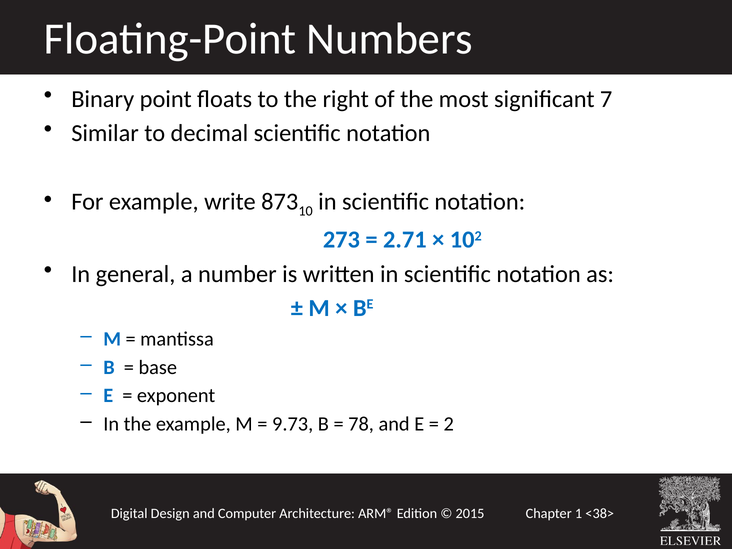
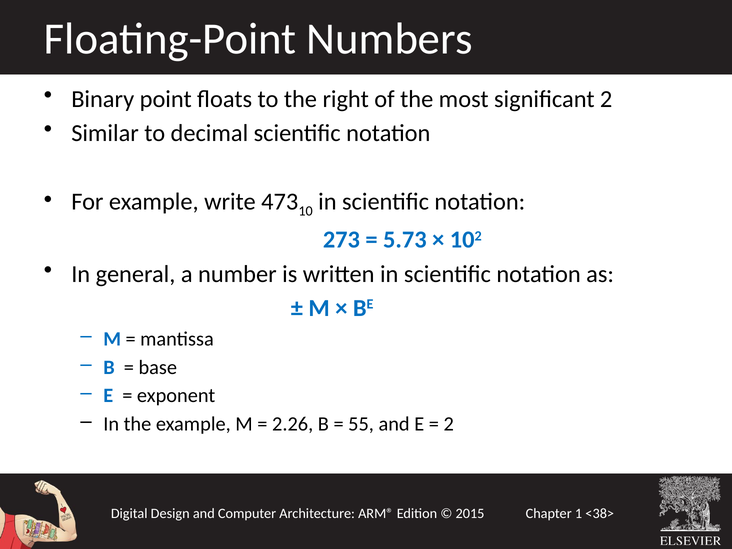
significant 7: 7 -> 2 (606, 99)
873: 873 -> 473 (280, 202)
2.71: 2.71 -> 5.73 (405, 240)
9.73: 9.73 -> 2.26 (293, 424)
78: 78 -> 55 (361, 424)
